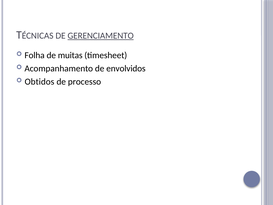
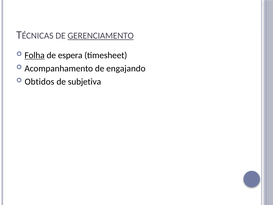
Folha underline: none -> present (35, 55)
muitas: muitas -> espera (70, 55)
envolvidos: envolvidos -> engajando (126, 68)
processo: processo -> subjetiva (85, 82)
